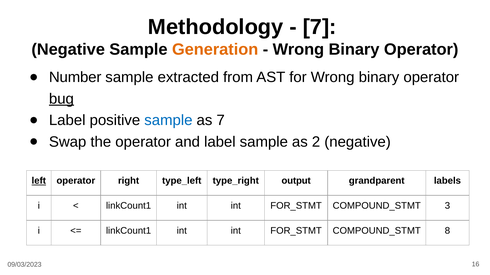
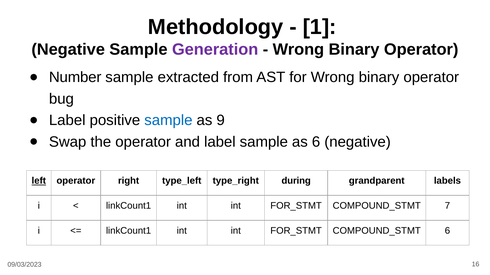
7: 7 -> 1 (320, 27)
Generation colour: orange -> purple (215, 50)
bug underline: present -> none (61, 99)
as 7: 7 -> 9 (221, 121)
as 2: 2 -> 6 (316, 142)
output: output -> during (296, 181)
3: 3 -> 7 (447, 206)
8: 8 -> 6 (447, 231)
